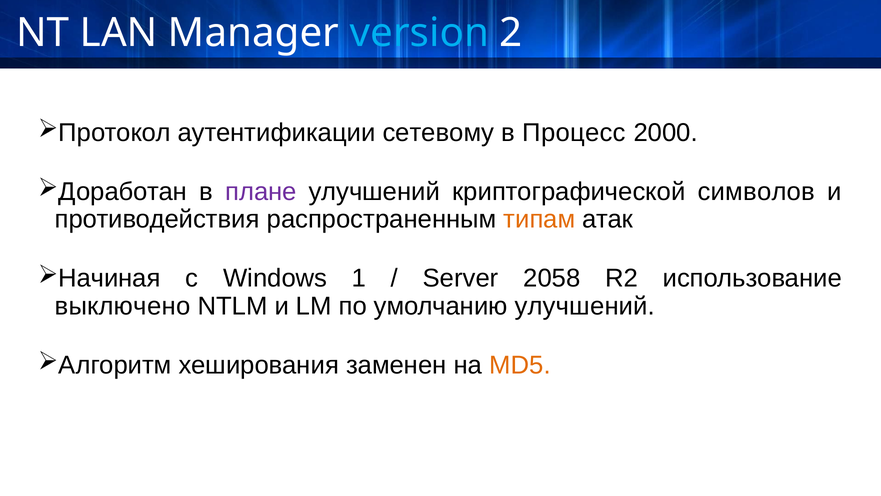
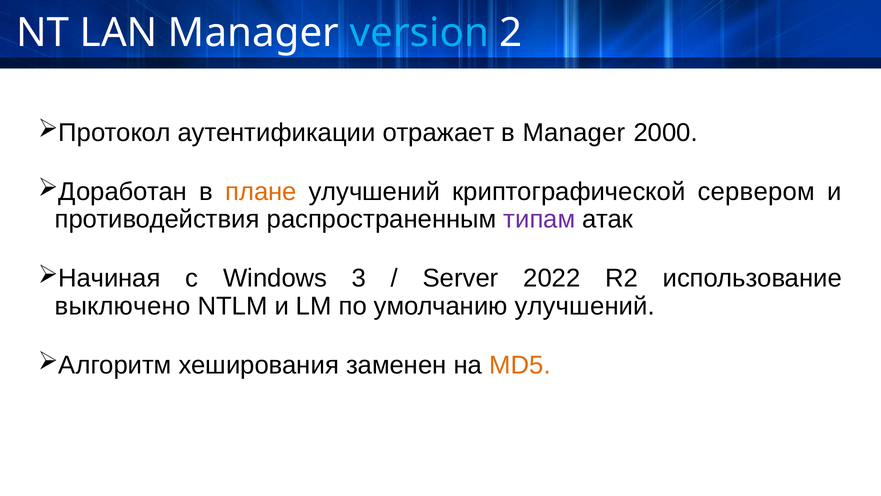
сетевому: сетевому -> отражает (438, 133)
в Процесс: Процесс -> Manager (574, 133)
плане colour: purple -> orange (261, 192)
символов: символов -> сервером (756, 192)
типам colour: orange -> purple (539, 219)
1: 1 -> 3 (359, 278)
2058: 2058 -> 2022 (552, 278)
